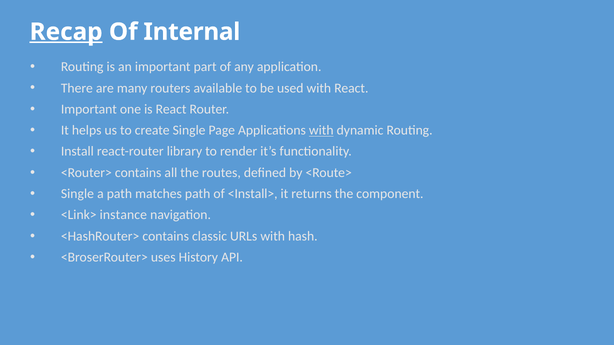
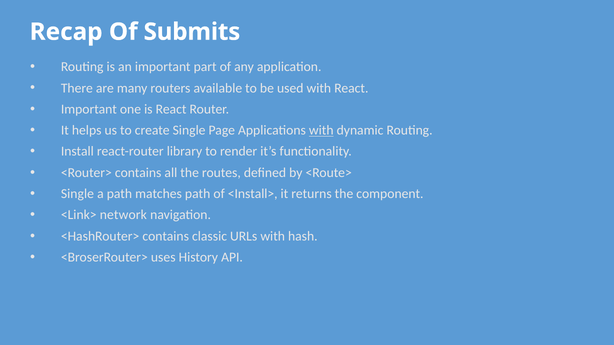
Recap underline: present -> none (66, 32)
Internal: Internal -> Submits (192, 32)
instance: instance -> network (123, 215)
